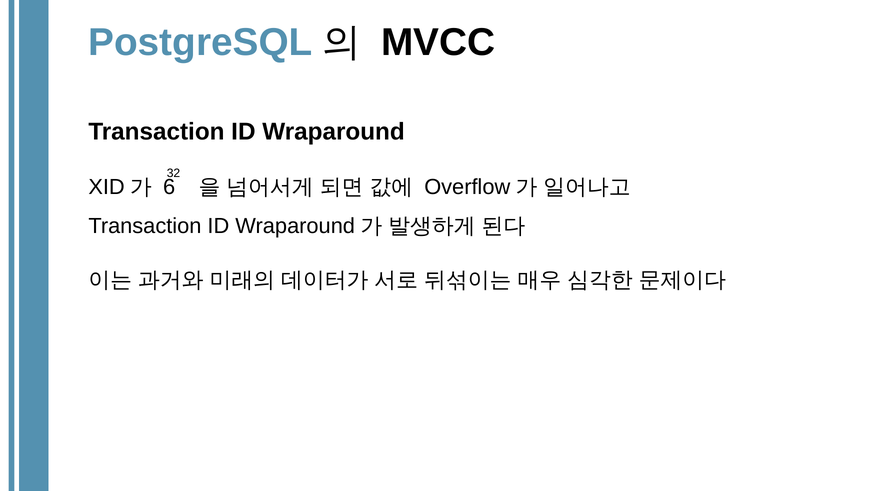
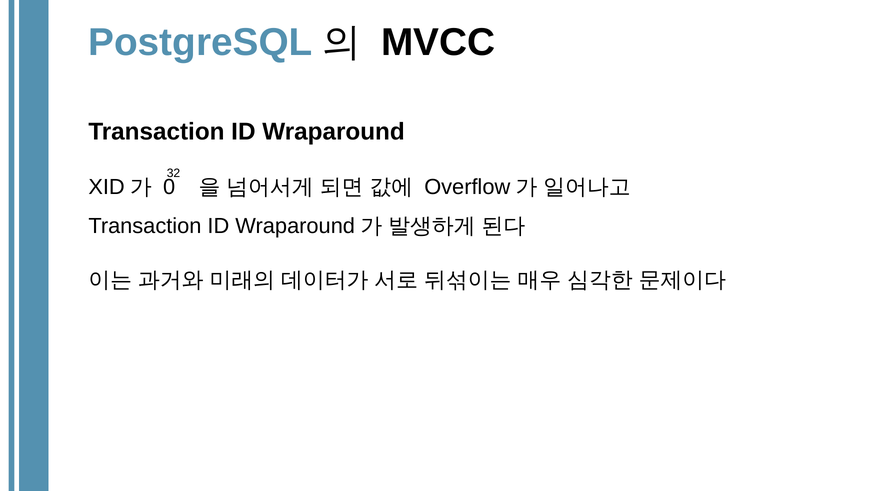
6: 6 -> 0 (169, 187)
